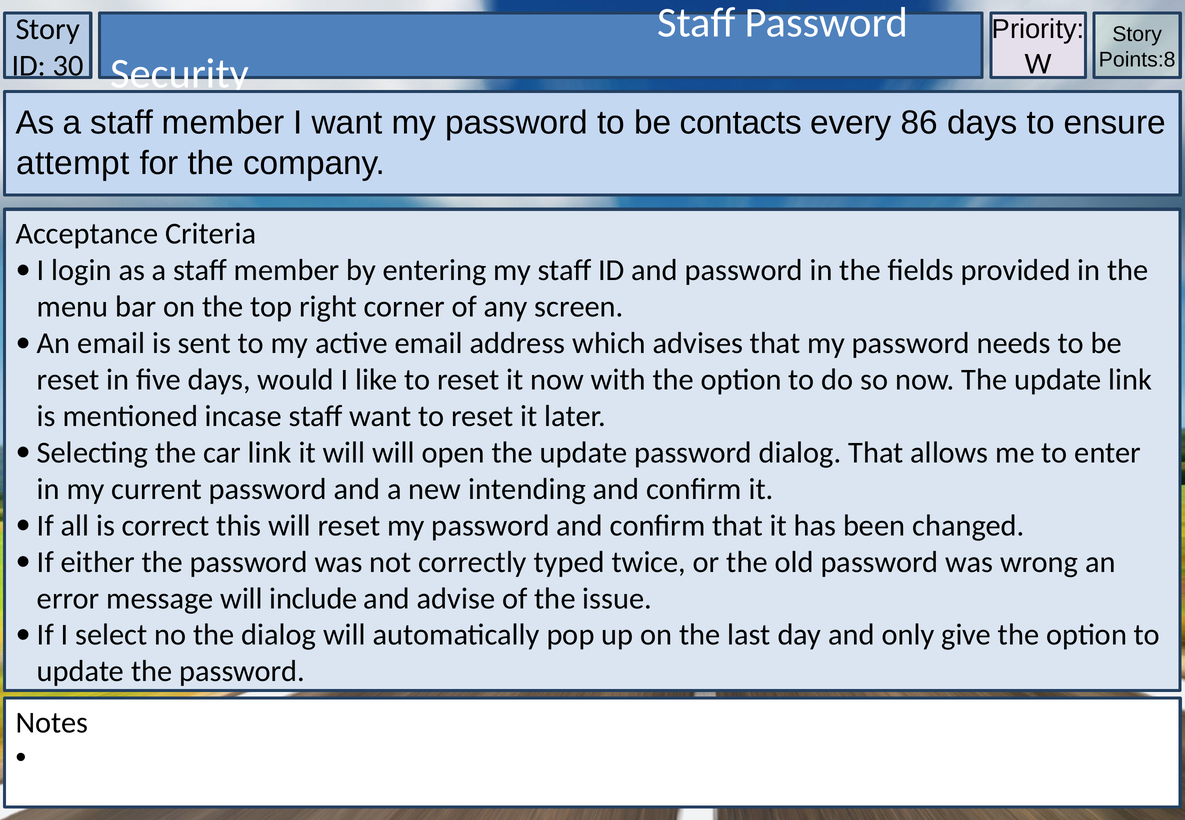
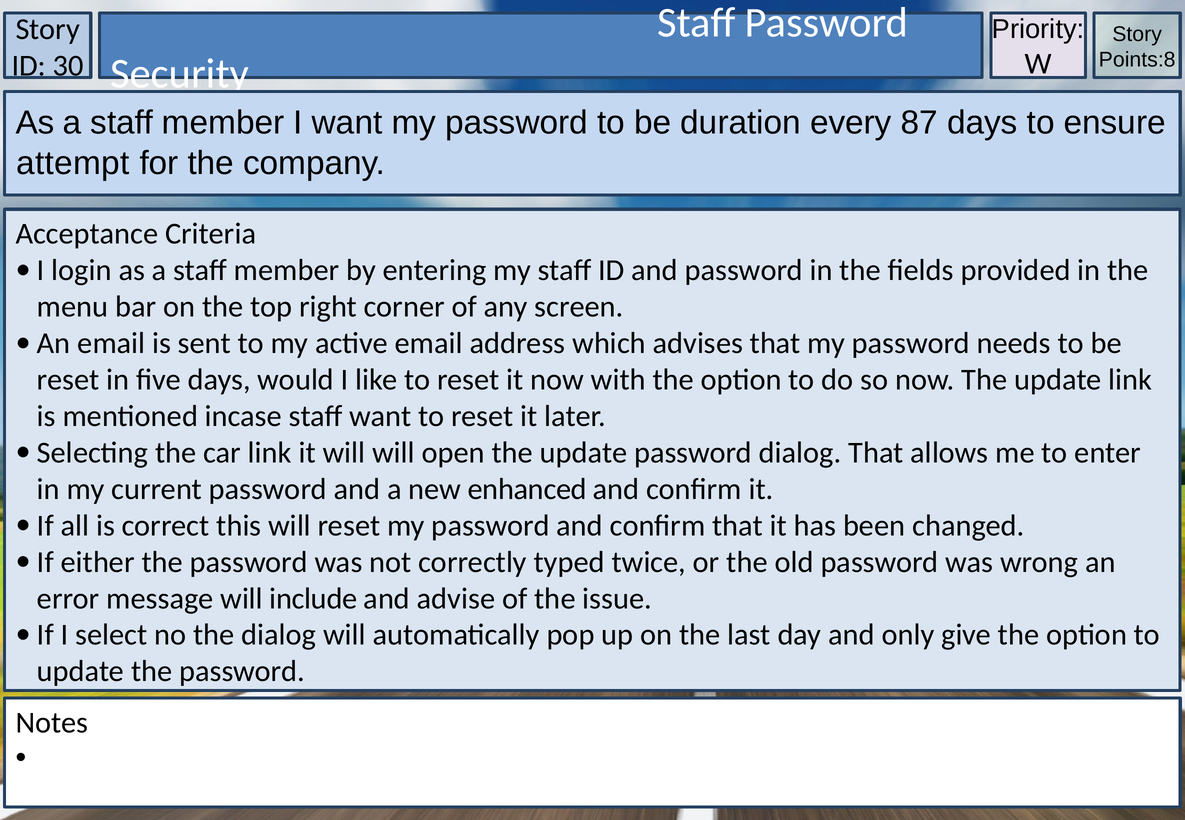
contacts: contacts -> duration (741, 123)
86: 86 -> 87 (919, 123)
intending: intending -> enhanced (527, 489)
